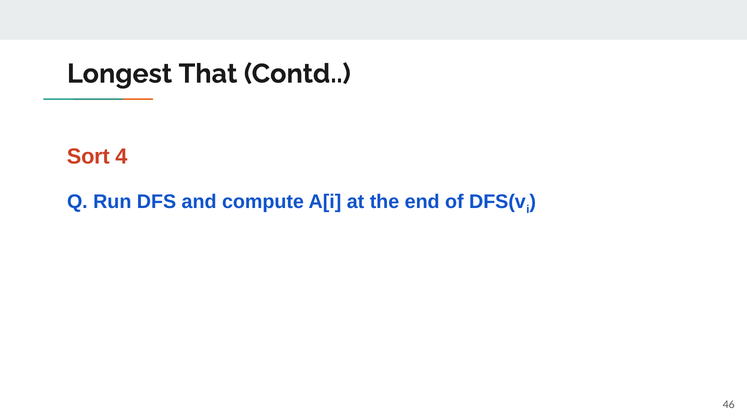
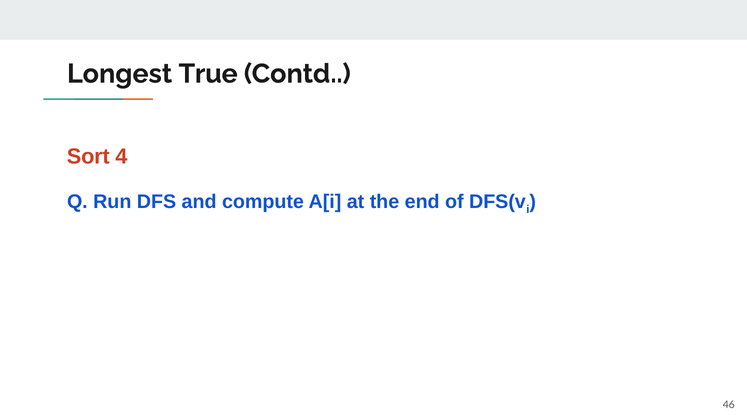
That: That -> True (208, 74)
